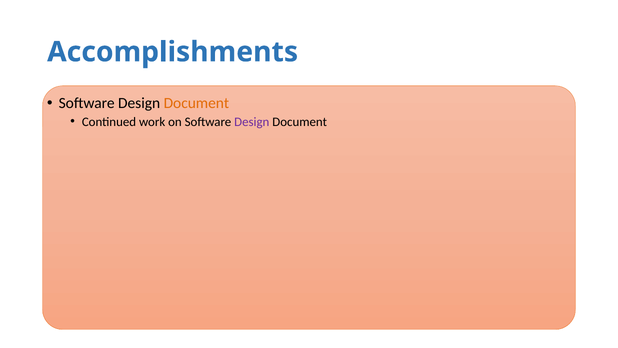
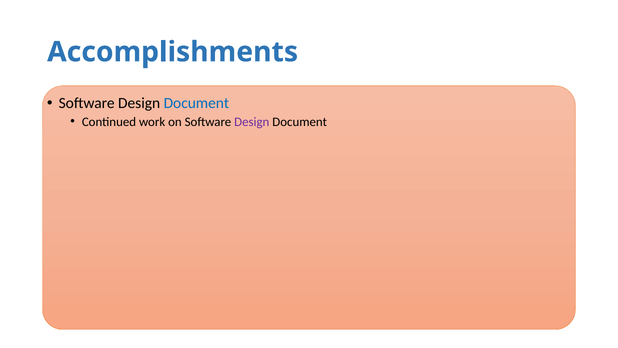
Document colour: orange -> blue (196, 103)
